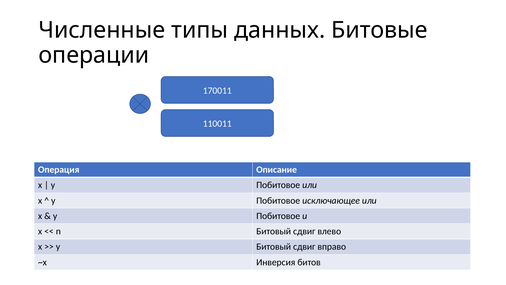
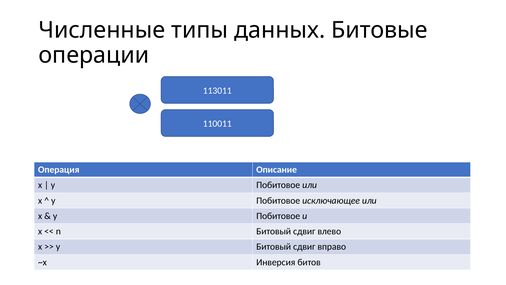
170011: 170011 -> 113011 (217, 90)
